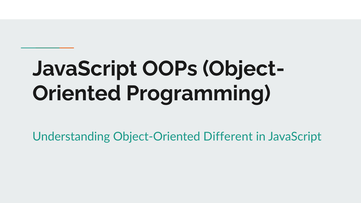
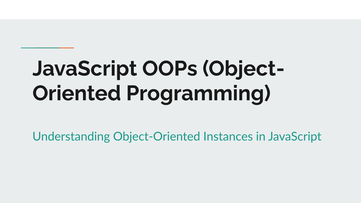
Different: Different -> Instances (228, 137)
